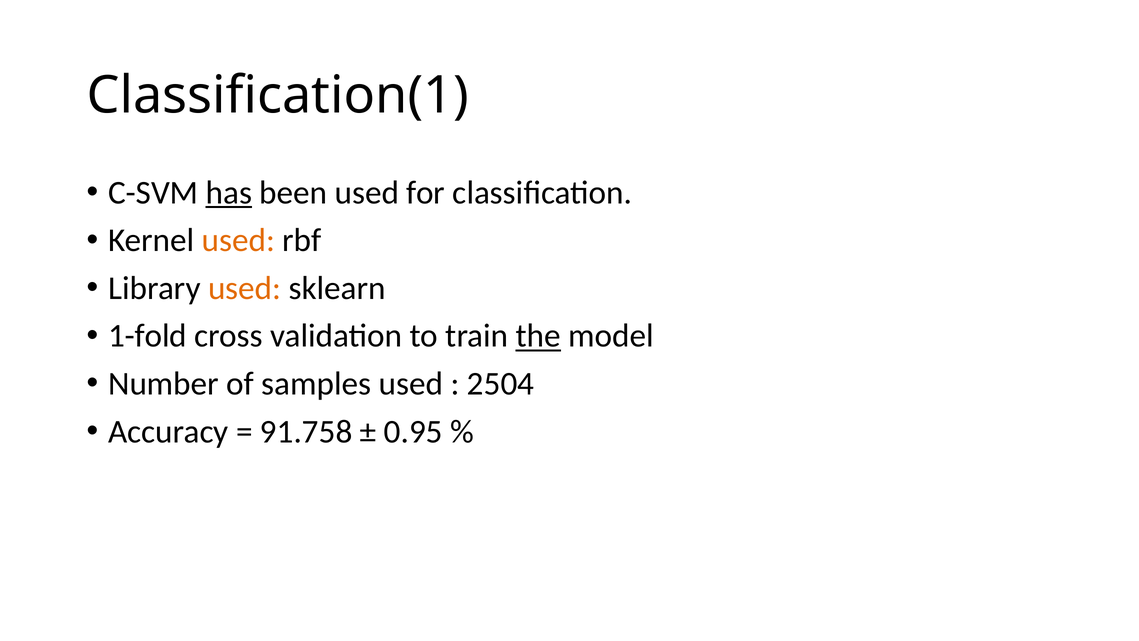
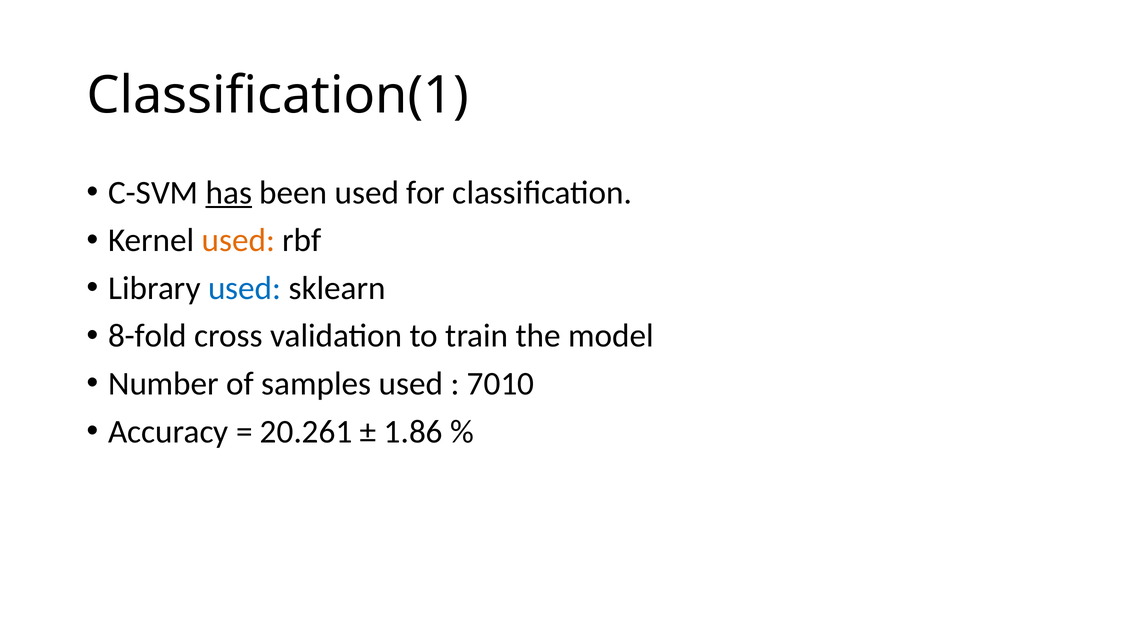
used colour: orange -> blue (245, 288)
1-fold: 1-fold -> 8-fold (148, 336)
the underline: present -> none (538, 336)
2504: 2504 -> 7010 (501, 384)
91.758: 91.758 -> 20.261 (306, 431)
0.95: 0.95 -> 1.86 (413, 431)
